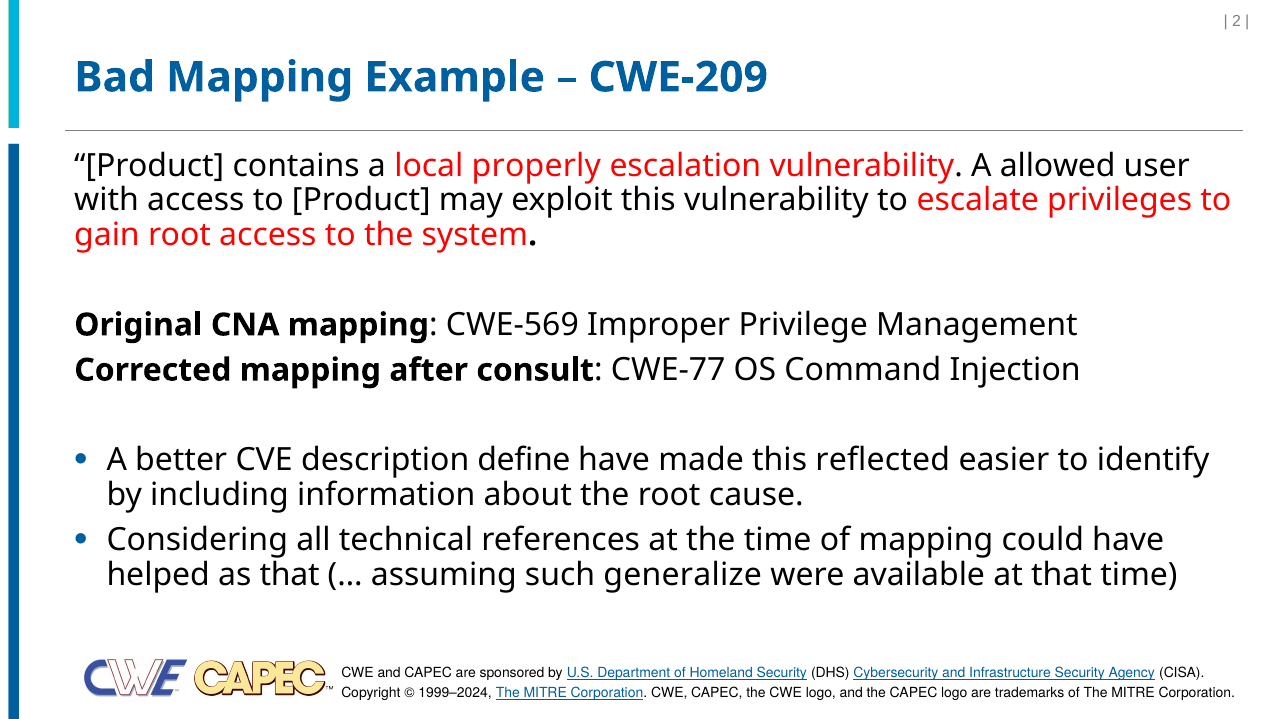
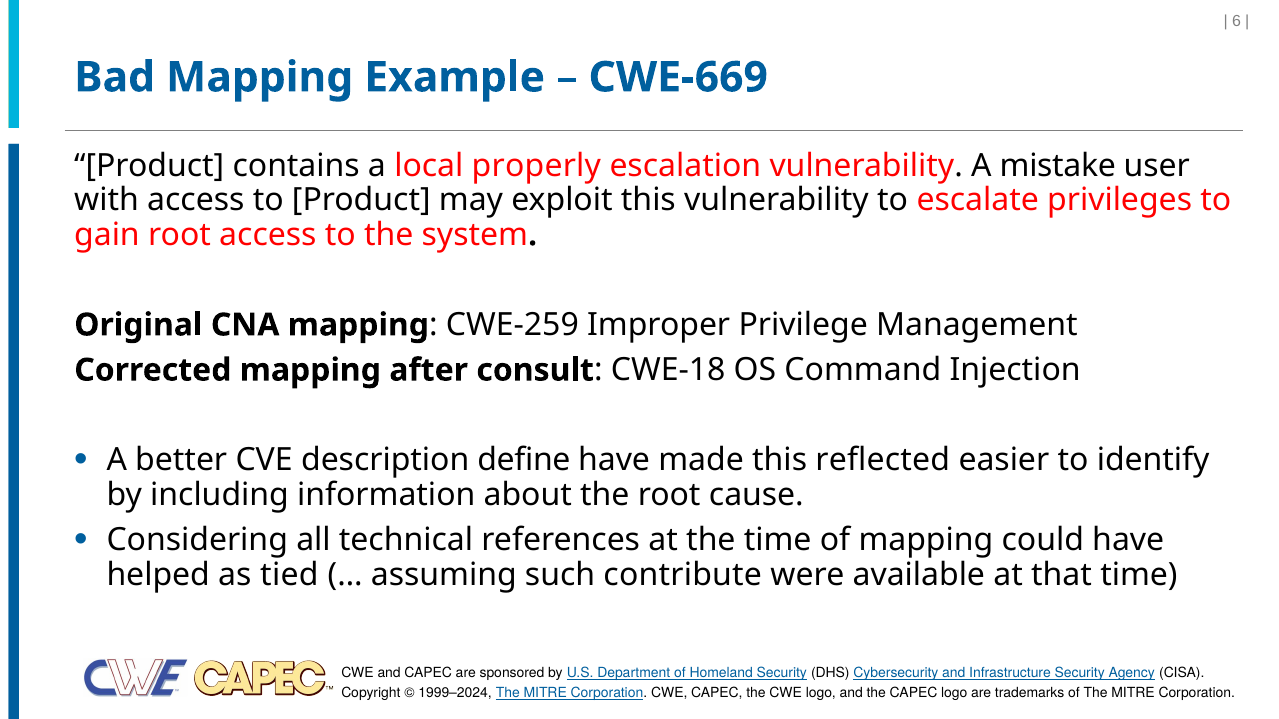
2: 2 -> 6 (1237, 21)
CWE-209: CWE-209 -> CWE-669 (678, 77)
allowed: allowed -> mistake (1058, 166)
CWE-569: CWE-569 -> CWE-259 (512, 325)
CWE-77: CWE-77 -> CWE-18 (668, 370)
as that: that -> tied (289, 575)
generalize: generalize -> contribute (683, 575)
